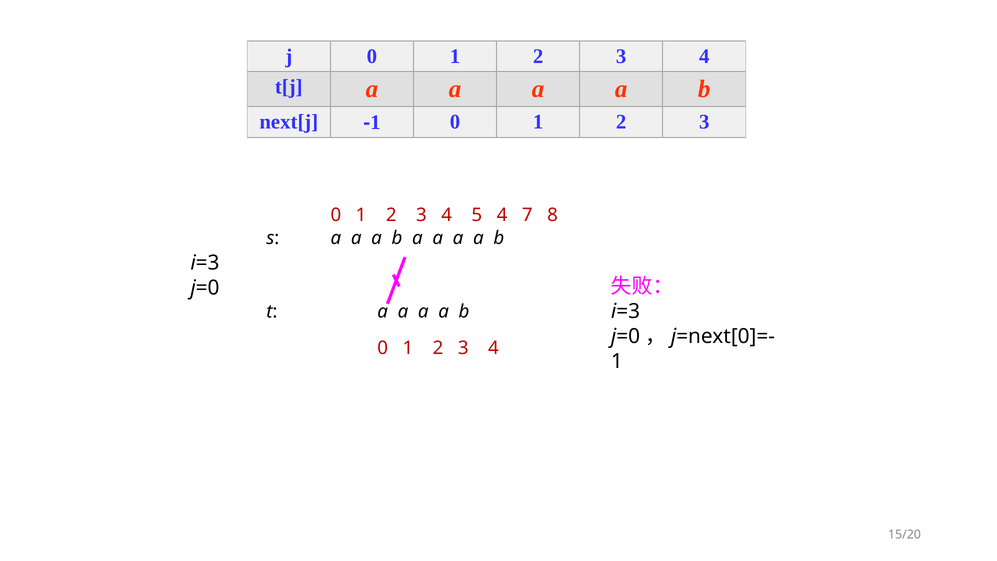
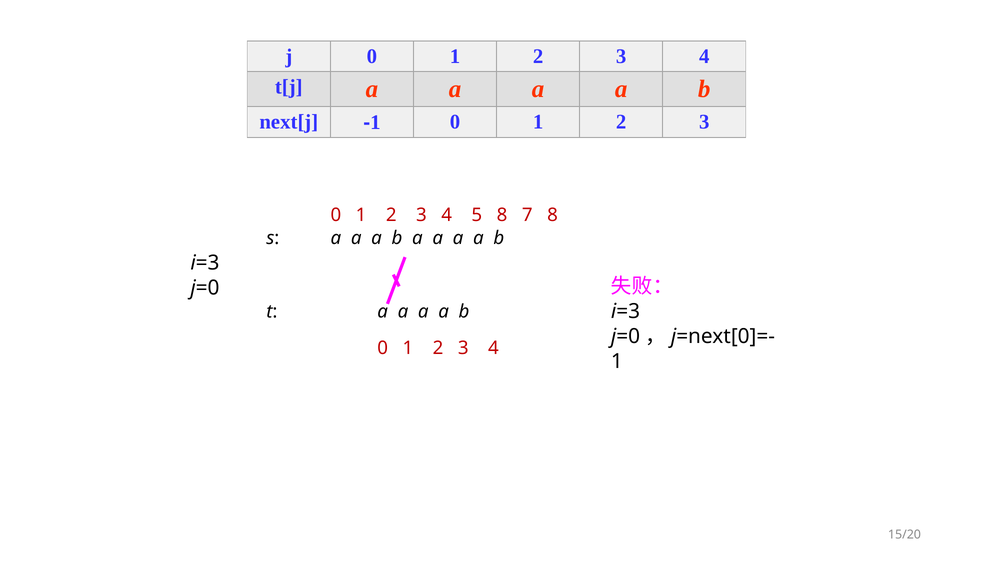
5 4: 4 -> 8 (502, 215)
